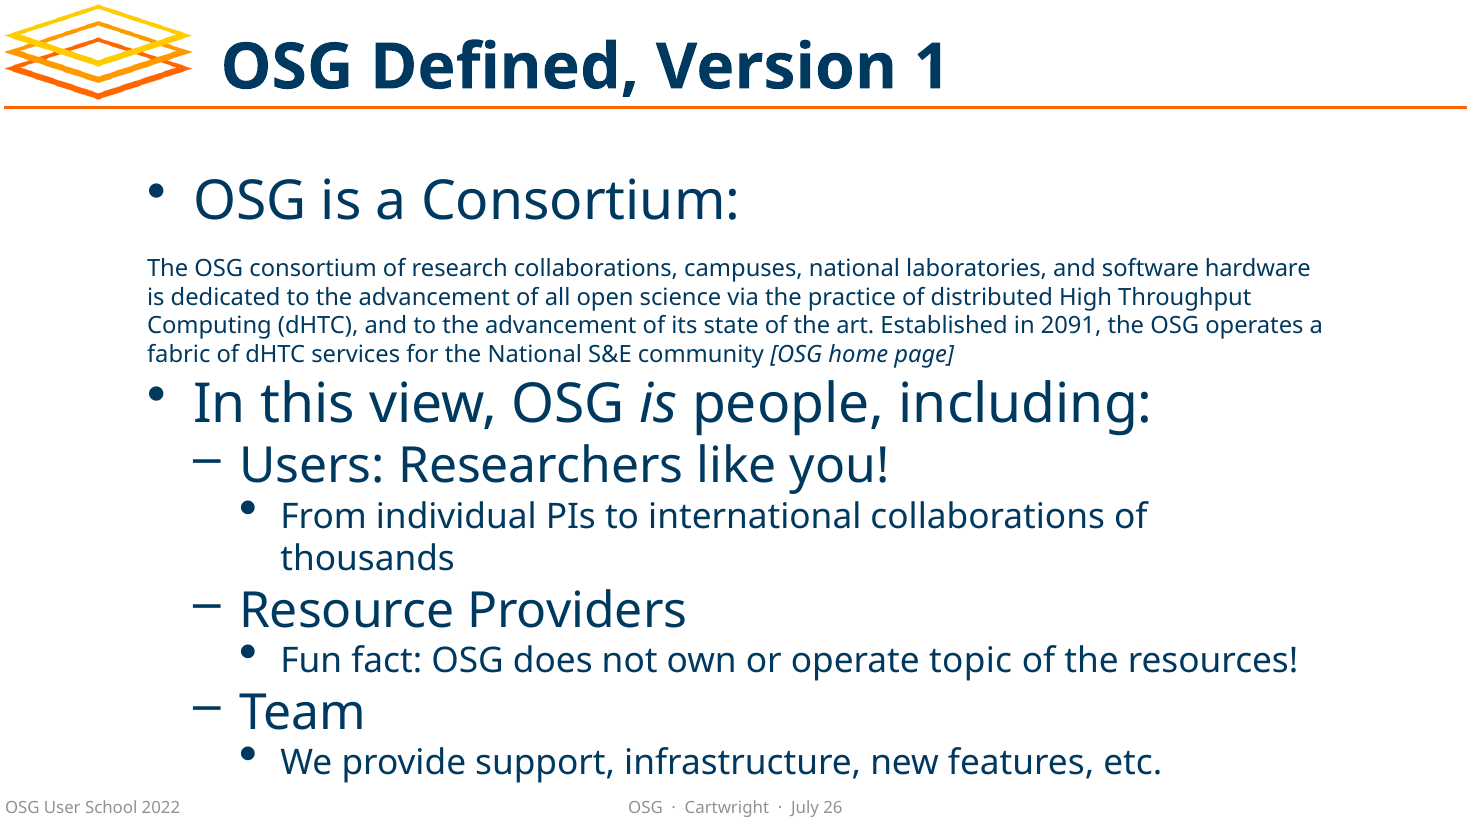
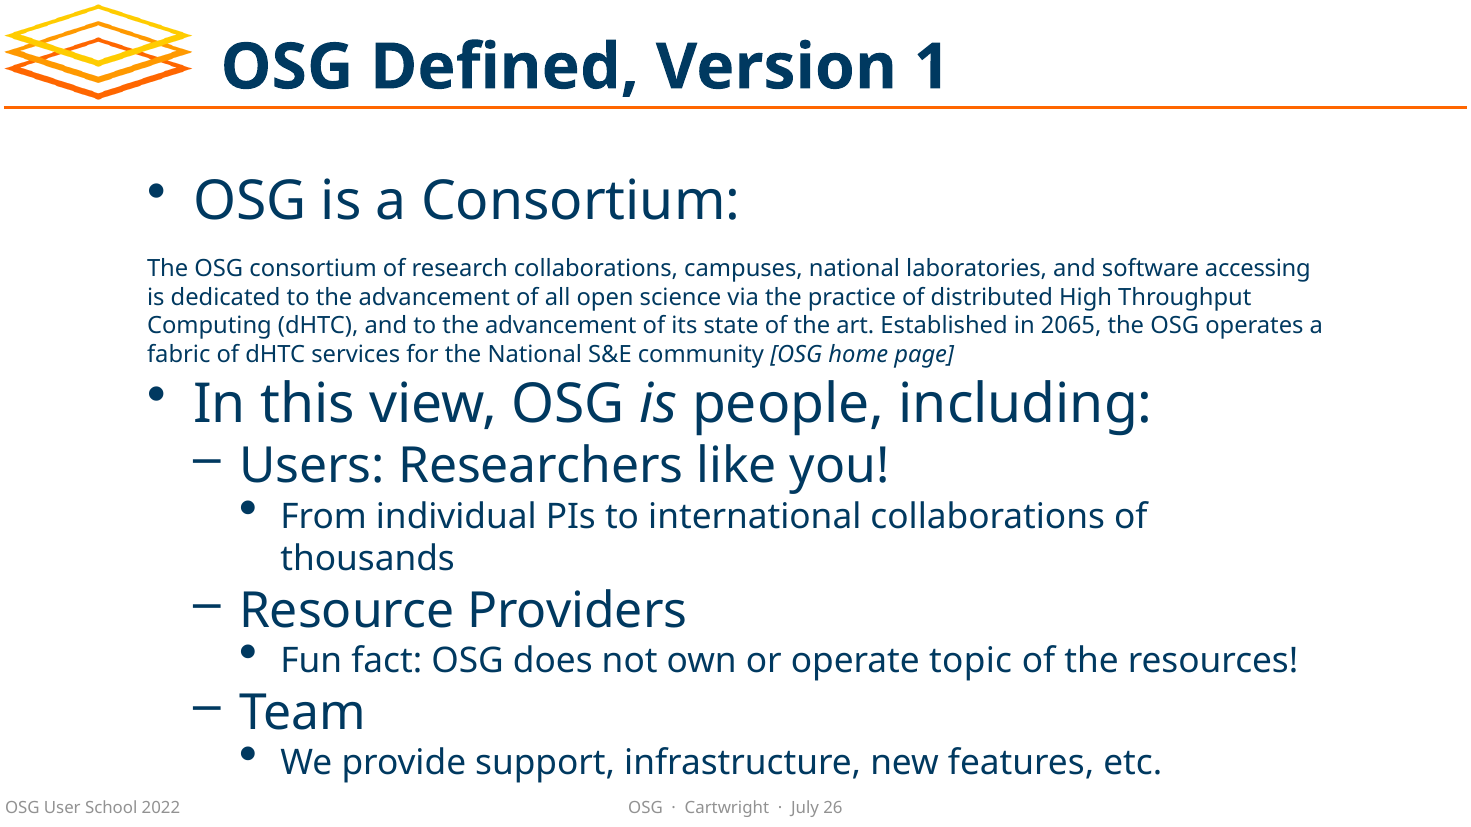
hardware: hardware -> accessing (1258, 269)
2091: 2091 -> 2065 (1071, 326)
